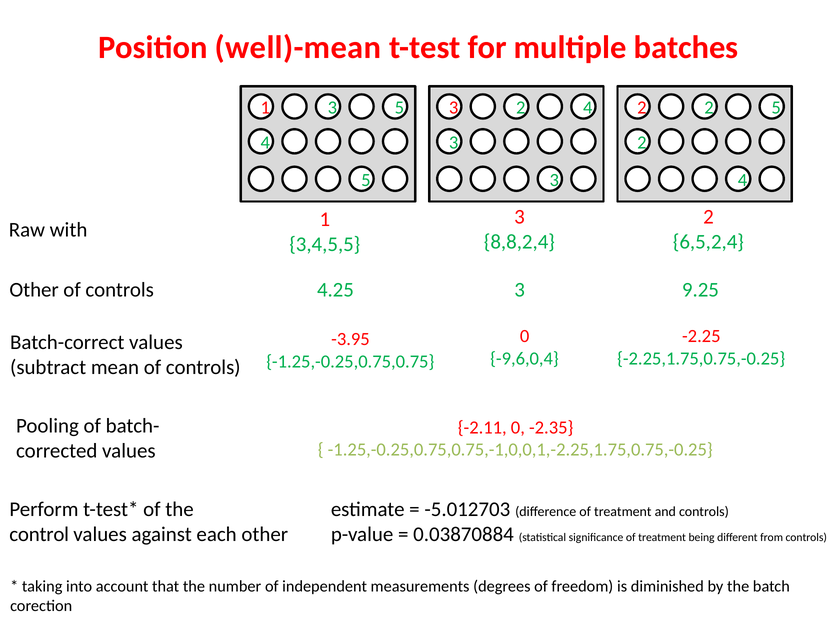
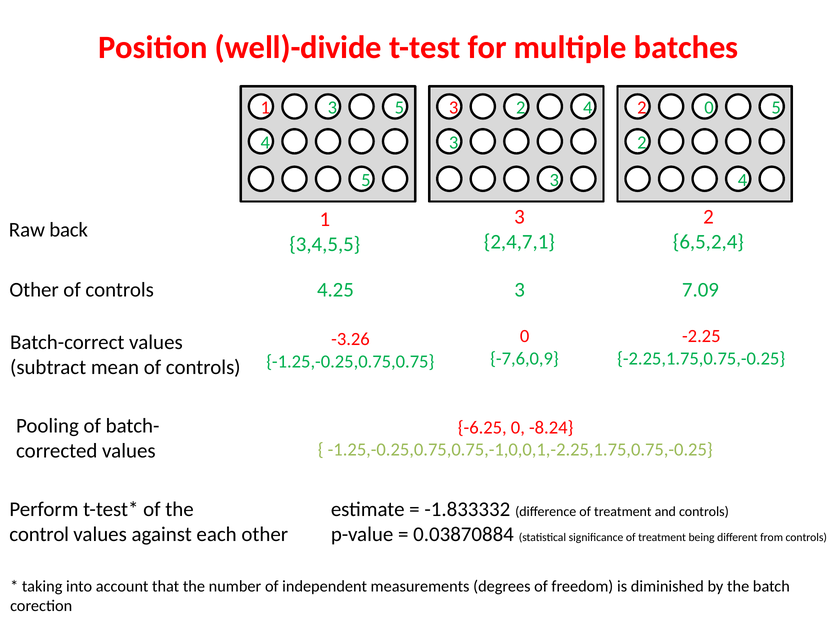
well)-mean: well)-mean -> well)-divide (298, 48)
2 2: 2 -> 0 (709, 108)
with: with -> back (69, 230)
8,8,2,4: 8,8,2,4 -> 2,4,7,1 (519, 242)
9.25: 9.25 -> 7.09 (700, 290)
-3.95: -3.95 -> -3.26 (350, 340)
-9,6,0,4: -9,6,0,4 -> -7,6,0,9 (524, 359)
-2.11: -2.11 -> -6.25 (482, 428)
-2.35: -2.35 -> -8.24 (551, 428)
-5.012703: -5.012703 -> -1.833332 (467, 510)
